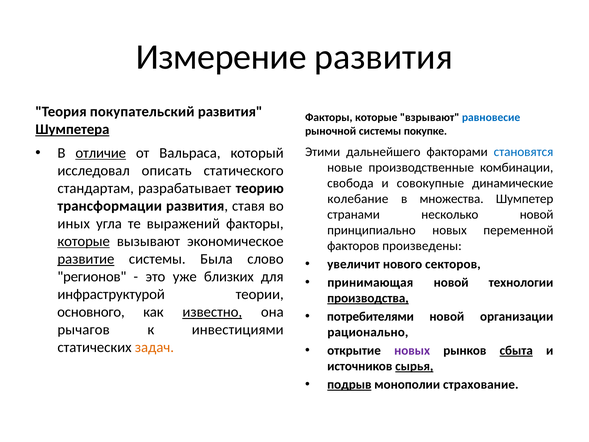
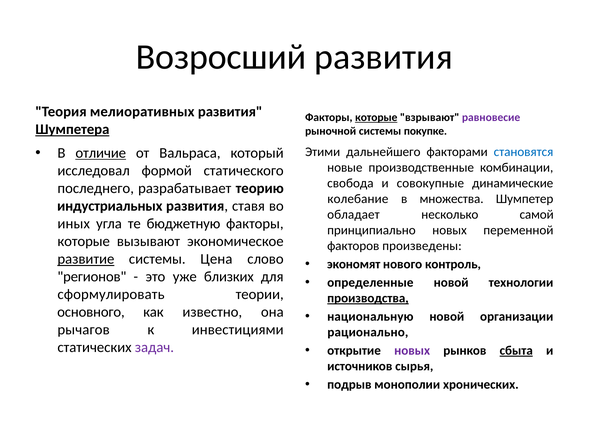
Измерение: Измерение -> Возросший (221, 57)
покупательский: покупательский -> мелиоративных (142, 112)
которые underline: none -> present (376, 117)
равновесие colour: blue -> purple (491, 117)
описать: описать -> формой (167, 171)
стандартам: стандартам -> последнего (96, 188)
трансформации: трансформации -> индустриальных (110, 206)
странами: странами -> обладает (353, 214)
несколько новой: новой -> самой (537, 214)
выражений: выражений -> бюджетную (183, 224)
которые underline: present -> none (84, 241)
Была: Была -> Цена (216, 259)
увеличит: увеличит -> экономят (354, 264)
секторов: секторов -> контроль (453, 264)
принимающая: принимающая -> определенные (370, 282)
инфраструктурой: инфраструктурой -> сформулировать (111, 294)
известно underline: present -> none (212, 312)
потребителями: потребителями -> национальную (370, 316)
задач colour: orange -> purple (154, 347)
сырья underline: present -> none (414, 366)
подрыв underline: present -> none (349, 384)
страхование: страхование -> хронических (481, 384)
